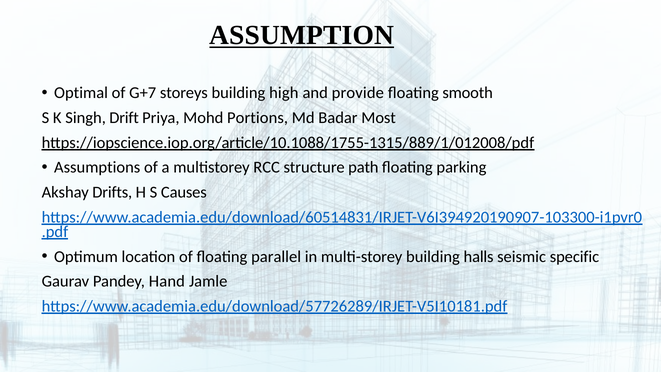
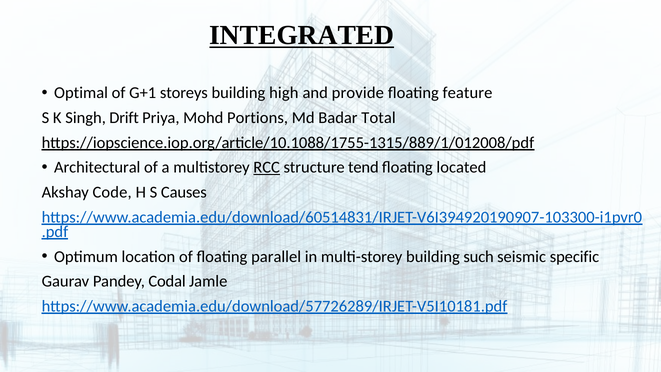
ASSUMPTION: ASSUMPTION -> INTEGRATED (302, 35)
G+7: G+7 -> G+1 (143, 93)
smooth: smooth -> feature (467, 93)
Most: Most -> Total (379, 118)
Assumptions: Assumptions -> Architectural (97, 167)
RCC underline: none -> present (267, 167)
path: path -> tend (363, 167)
parking: parking -> located (461, 167)
Drifts: Drifts -> Code (112, 192)
halls: halls -> such (479, 256)
Hand: Hand -> Codal (167, 281)
